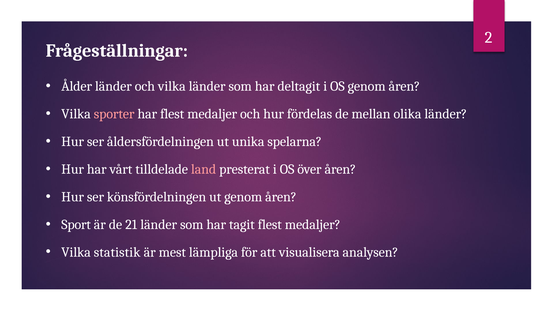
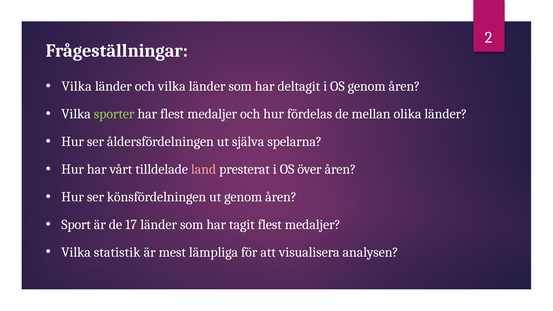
Ålder: Ålder -> Vilka (77, 86)
sporter colour: pink -> light green (114, 114)
unika: unika -> själva (248, 142)
21: 21 -> 17 (131, 225)
